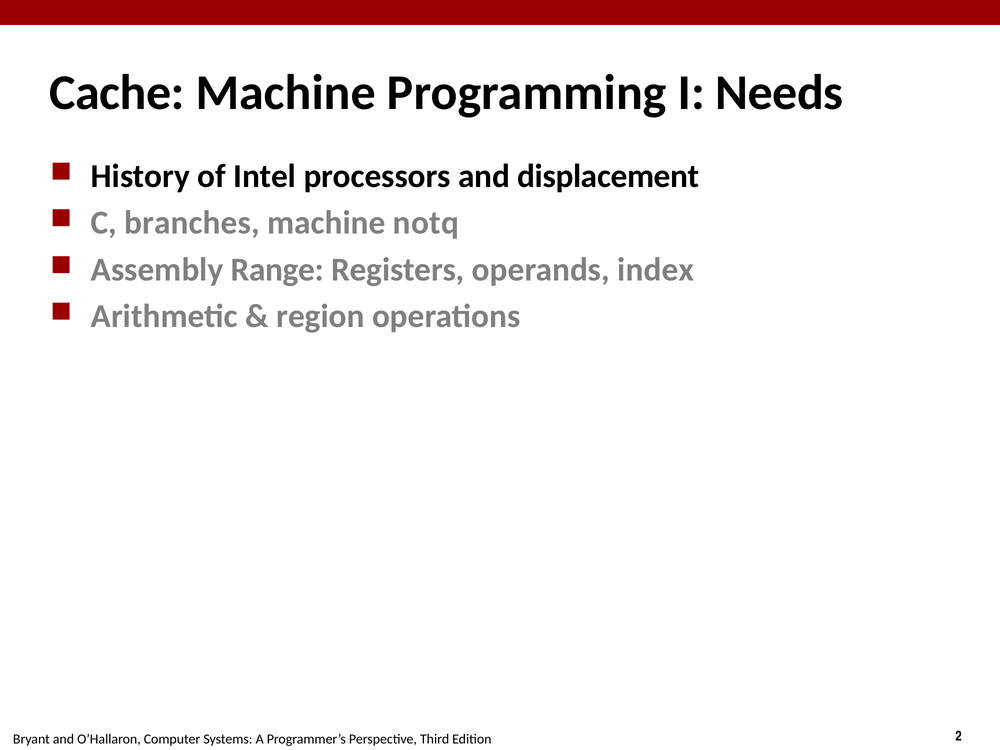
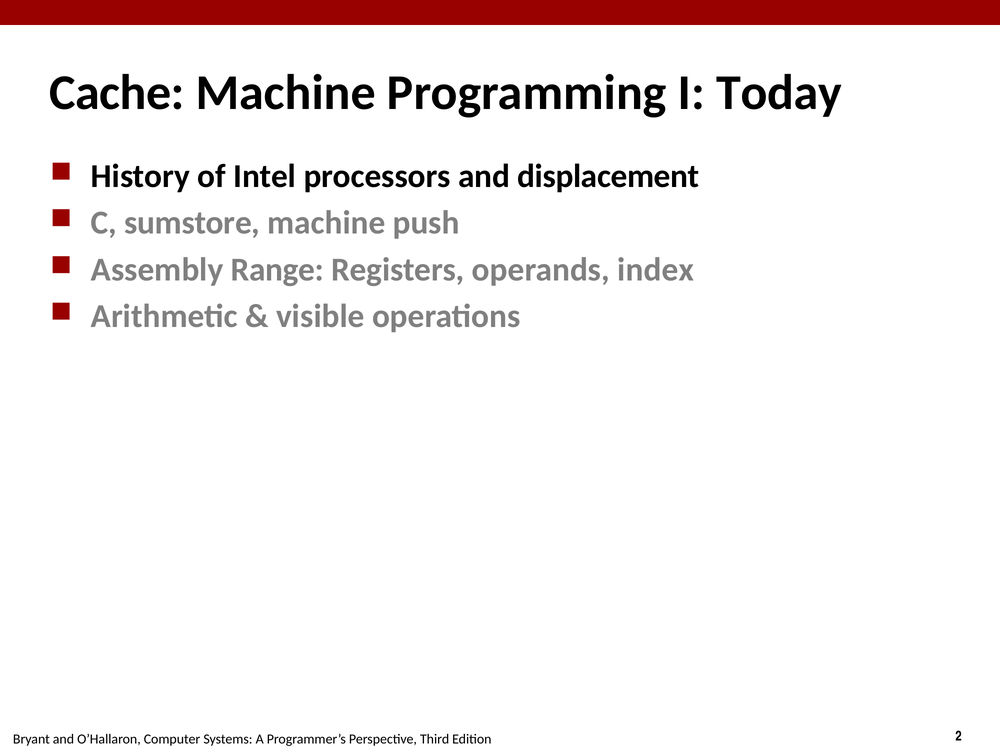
Needs: Needs -> Today (779, 93)
branches: branches -> sumstore (192, 223)
notq: notq -> push (426, 223)
region: region -> visible (320, 316)
